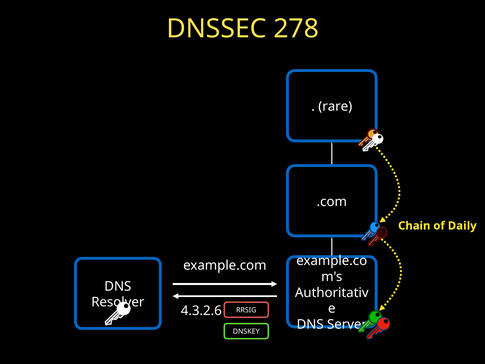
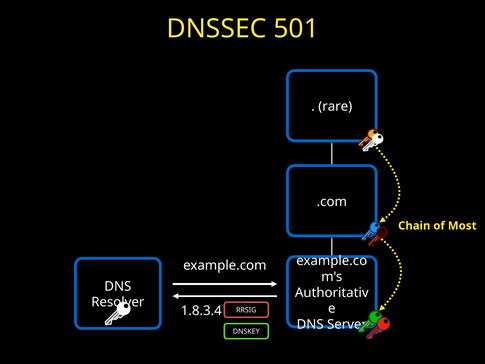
278: 278 -> 501 (296, 29)
Daily: Daily -> Most (462, 226)
4.3.2.6: 4.3.2.6 -> 1.8.3.4 (201, 310)
